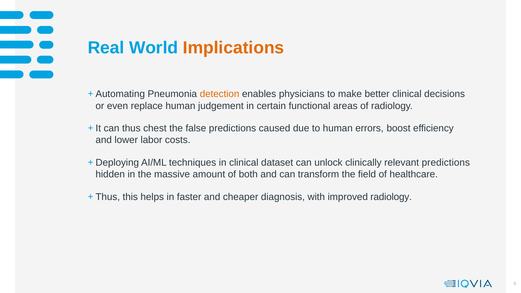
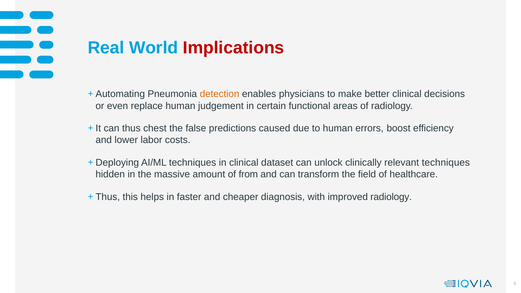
Implications colour: orange -> red (234, 48)
relevant predictions: predictions -> techniques (446, 163)
both: both -> from (248, 174)
